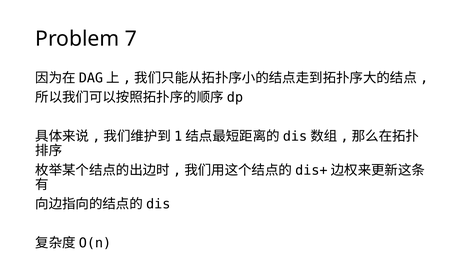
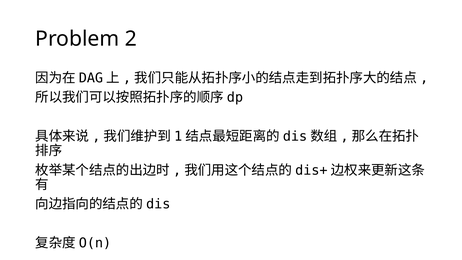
7: 7 -> 2 (131, 39)
